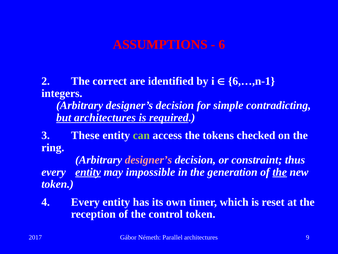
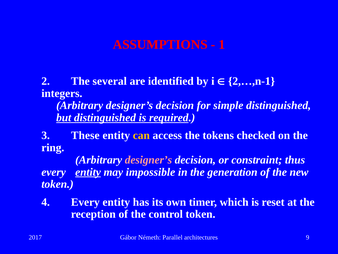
6: 6 -> 1 (222, 45)
correct: correct -> several (110, 81)
6,…,n-1: 6,…,n-1 -> 2,…,n-1 (252, 81)
simple contradicting: contradicting -> distinguished (279, 105)
but architectures: architectures -> distinguished (105, 117)
can colour: light green -> yellow (141, 135)
the underline: present -> none (280, 172)
